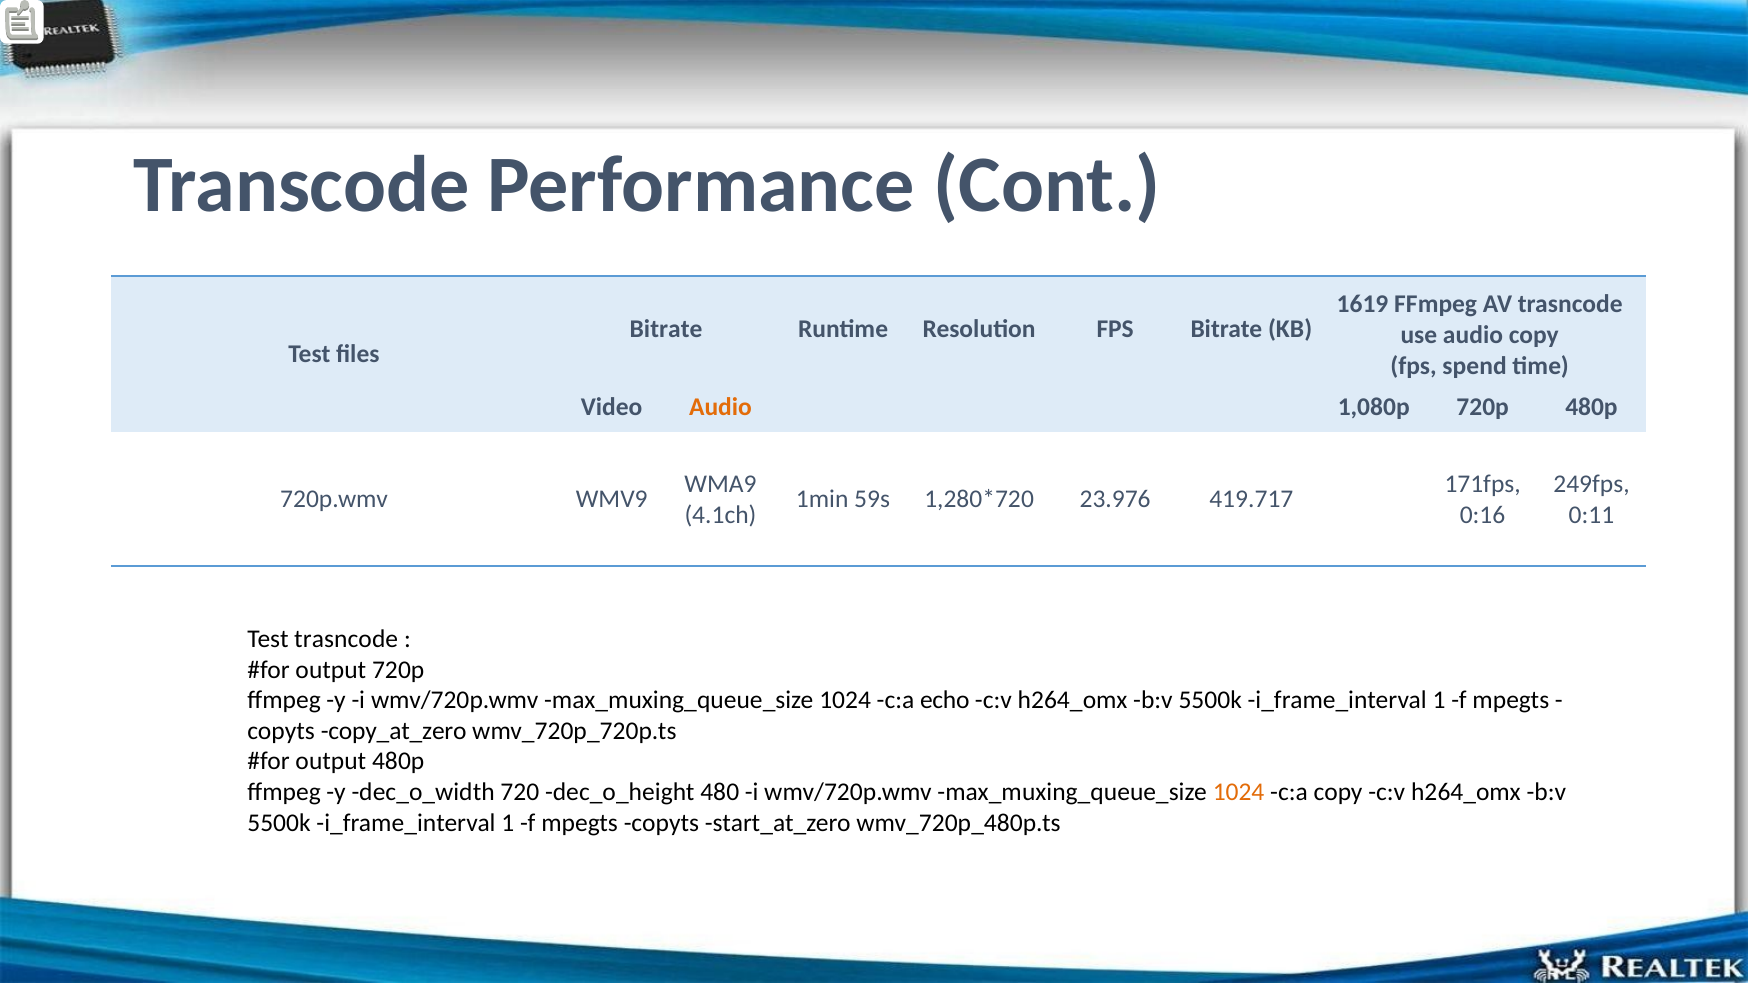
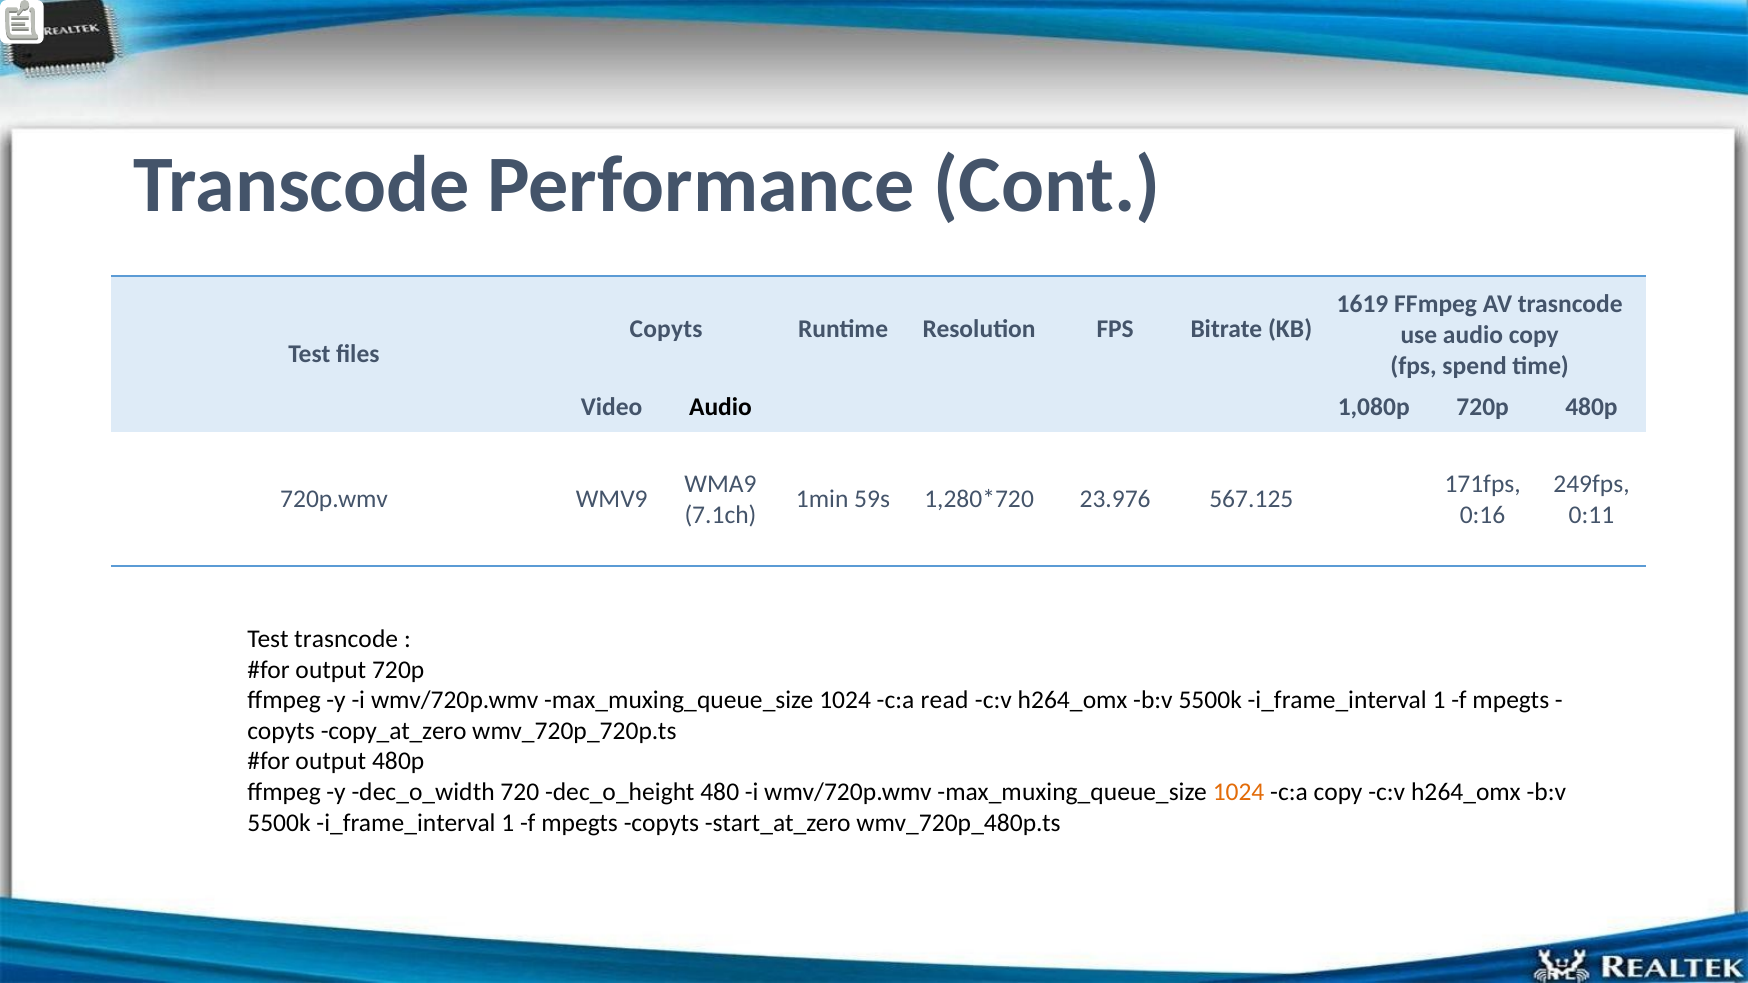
Bitrate: Bitrate -> Copyts (666, 329)
Audio colour: orange -> black (720, 407)
419.717: 419.717 -> 567.125 (1251, 499)
4.1ch: 4.1ch -> 7.1ch (720, 515)
echo: echo -> read (945, 700)
